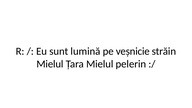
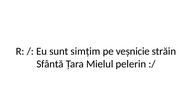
lumină: lumină -> simțim (85, 51)
Mielul: Mielul -> Sfântă (50, 64)
